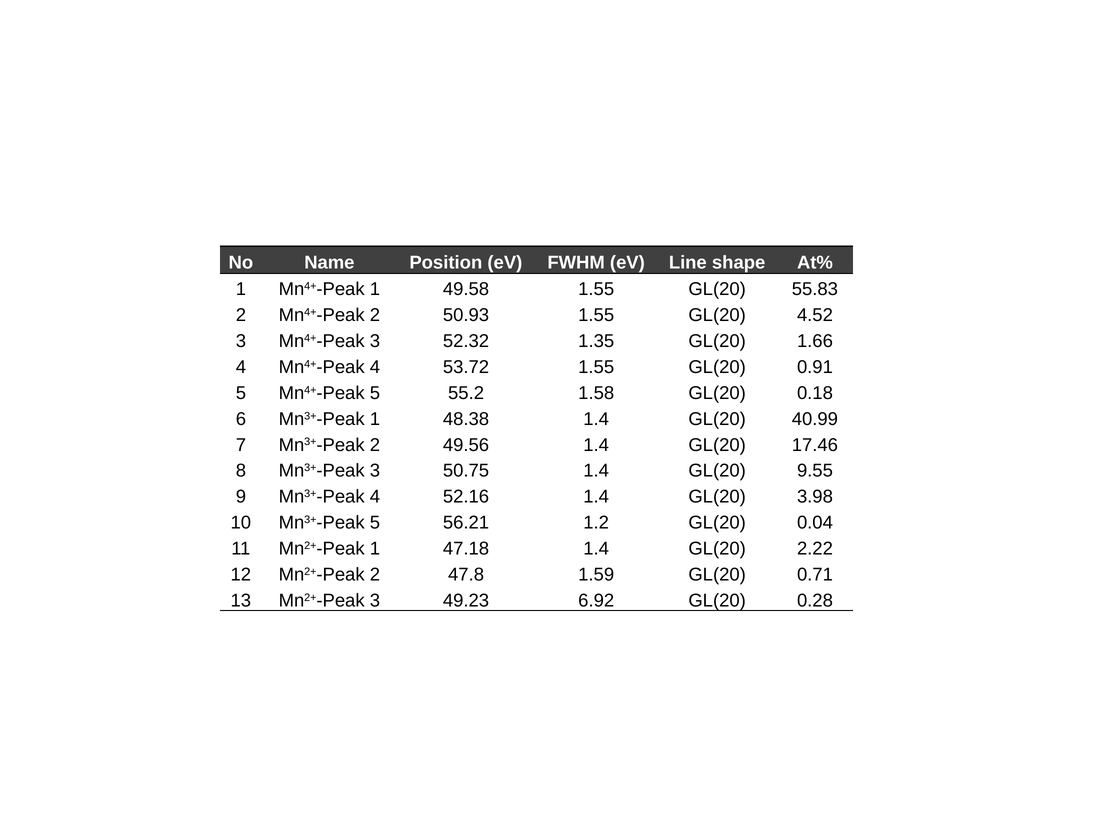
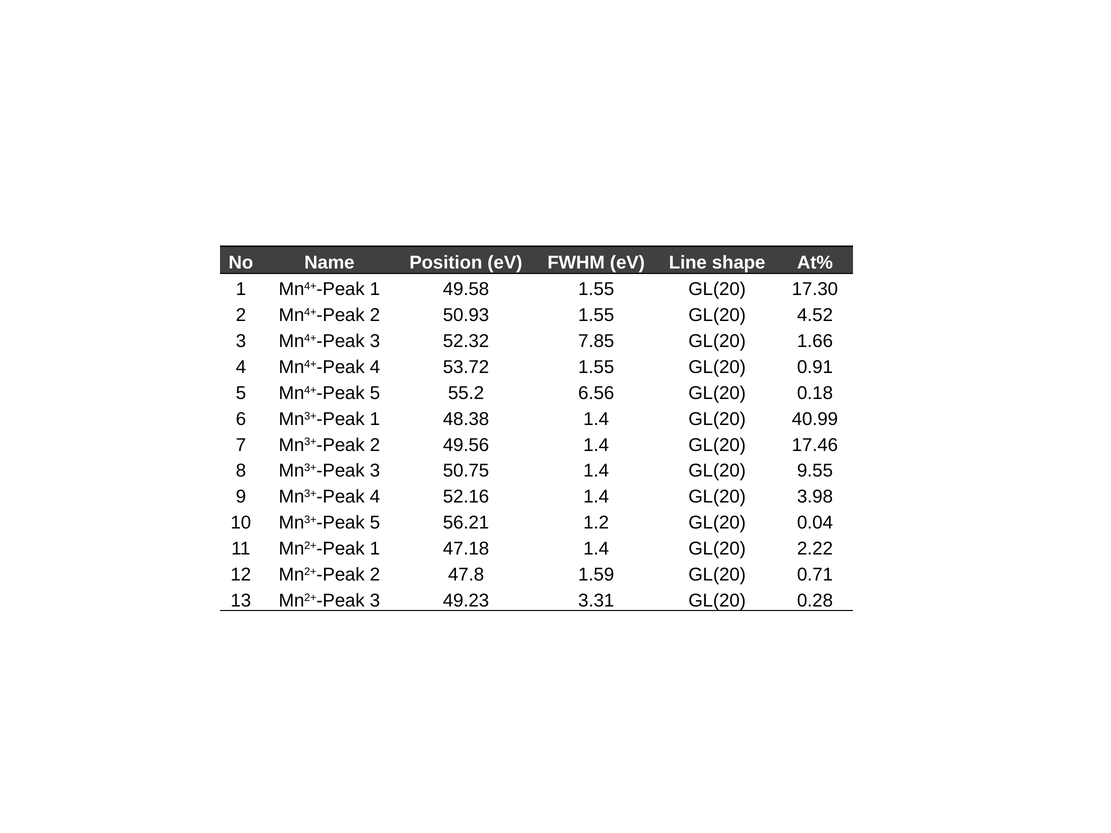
55.83: 55.83 -> 17.30 (815, 289)
1.35: 1.35 -> 7.85 (596, 341)
1.58: 1.58 -> 6.56 (596, 393)
6.92: 6.92 -> 3.31 (596, 601)
